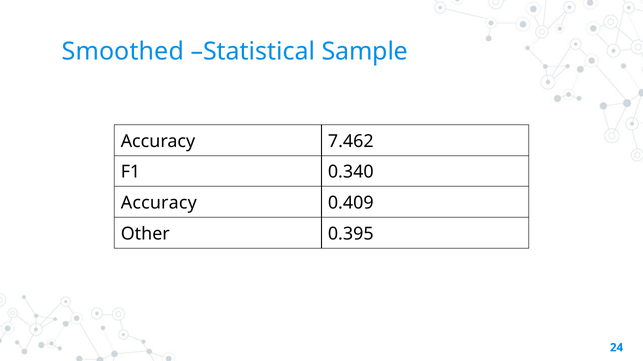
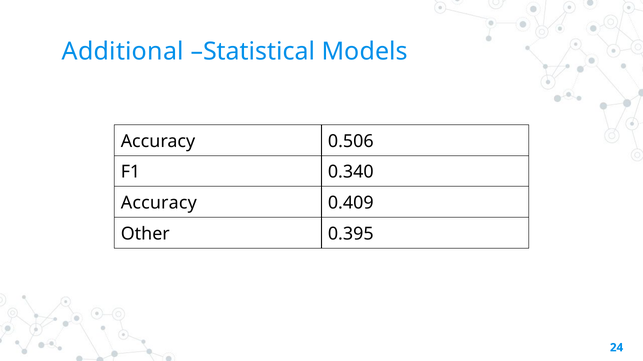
Smoothed: Smoothed -> Additional (123, 51)
Sample: Sample -> Models (365, 51)
7.462: 7.462 -> 0.506 (351, 142)
